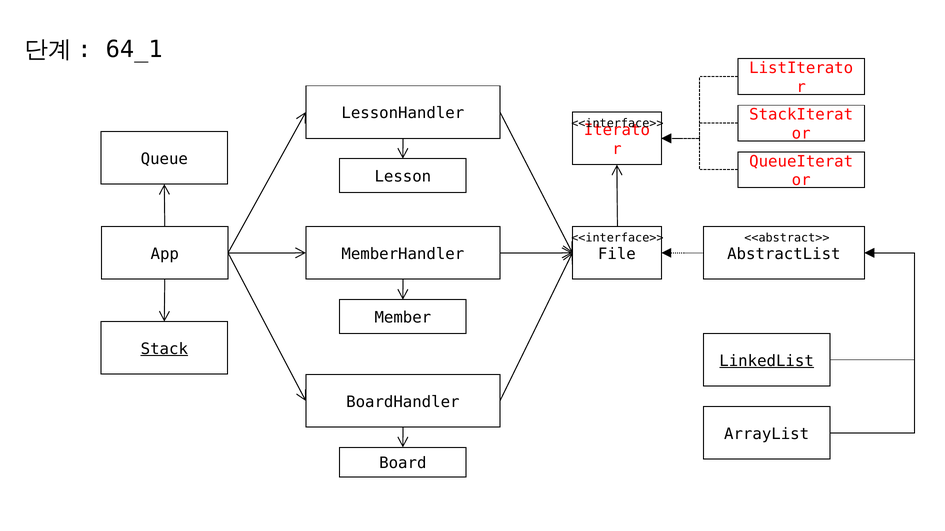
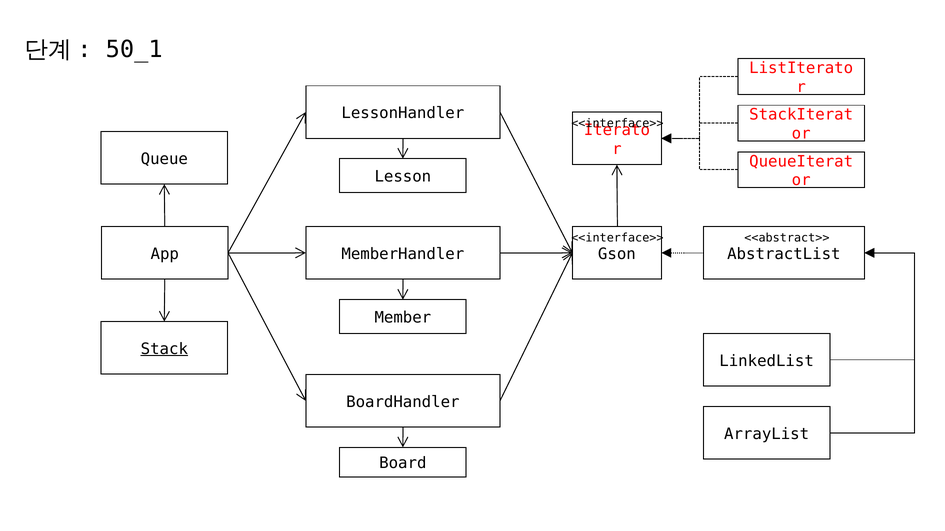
64_1: 64_1 -> 50_1 (134, 50)
File: File -> Gson (617, 254)
LinkedList underline: present -> none (767, 361)
